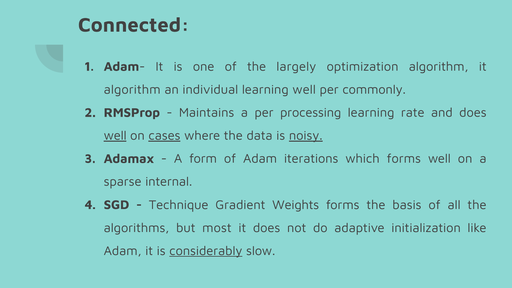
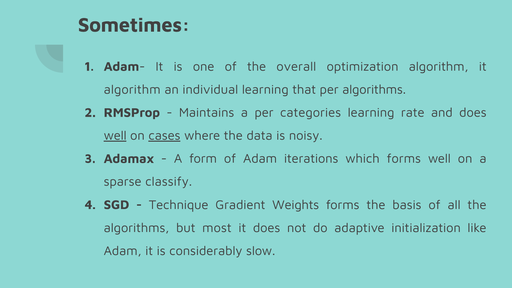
Connected: Connected -> Sometimes (134, 25)
largely: largely -> overall (296, 67)
learning well: well -> that (304, 90)
per commonly: commonly -> algorithms (374, 90)
processing: processing -> categories (311, 113)
noisy underline: present -> none (306, 136)
internal: internal -> classify (169, 182)
considerably underline: present -> none (206, 251)
